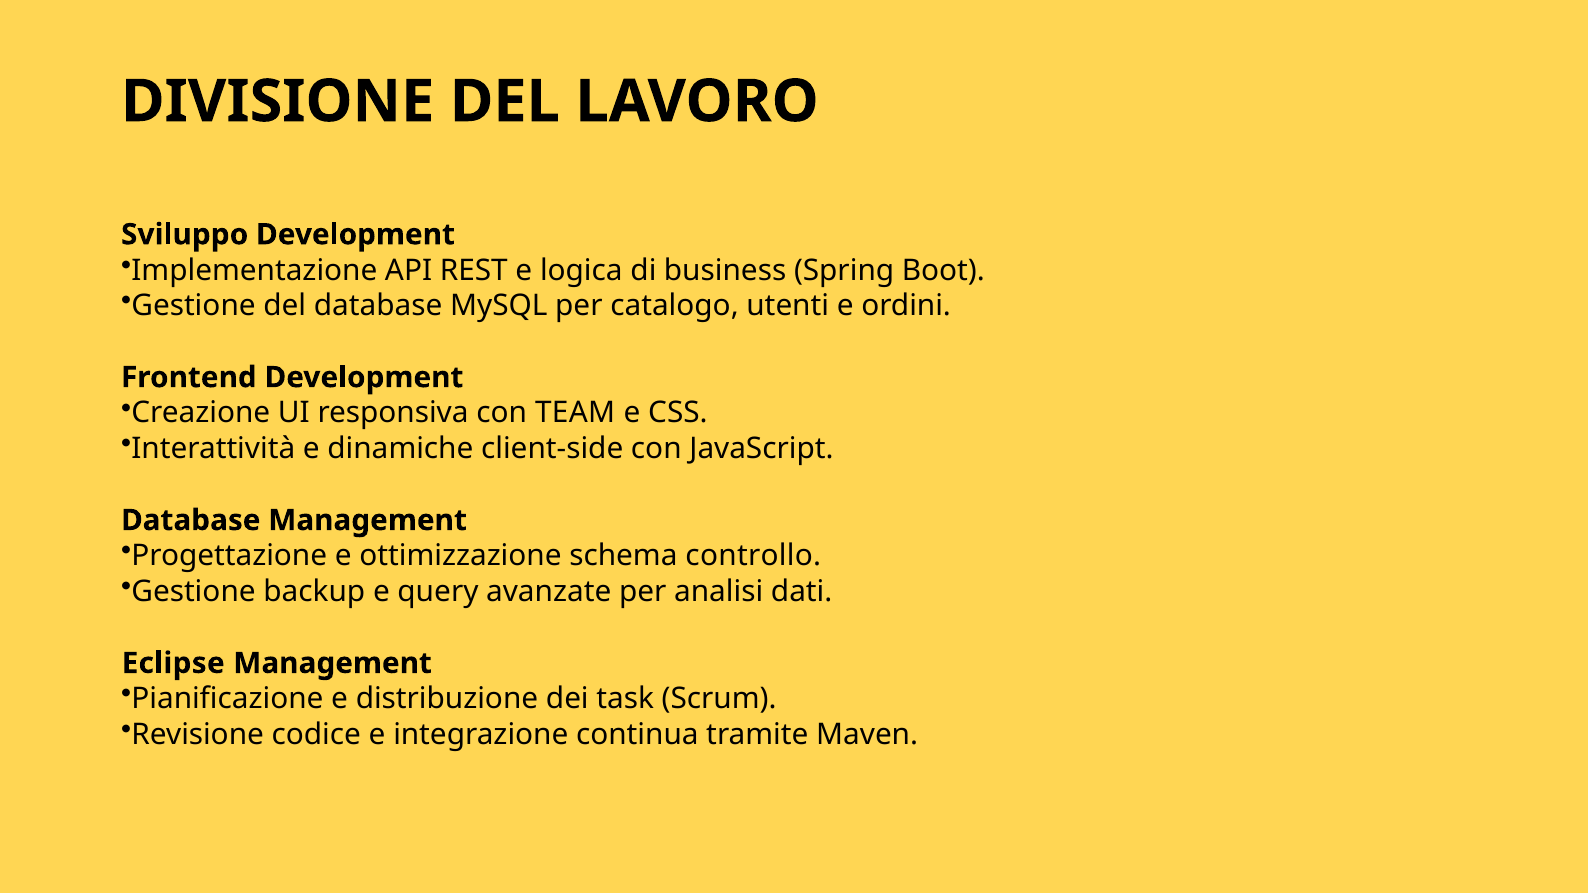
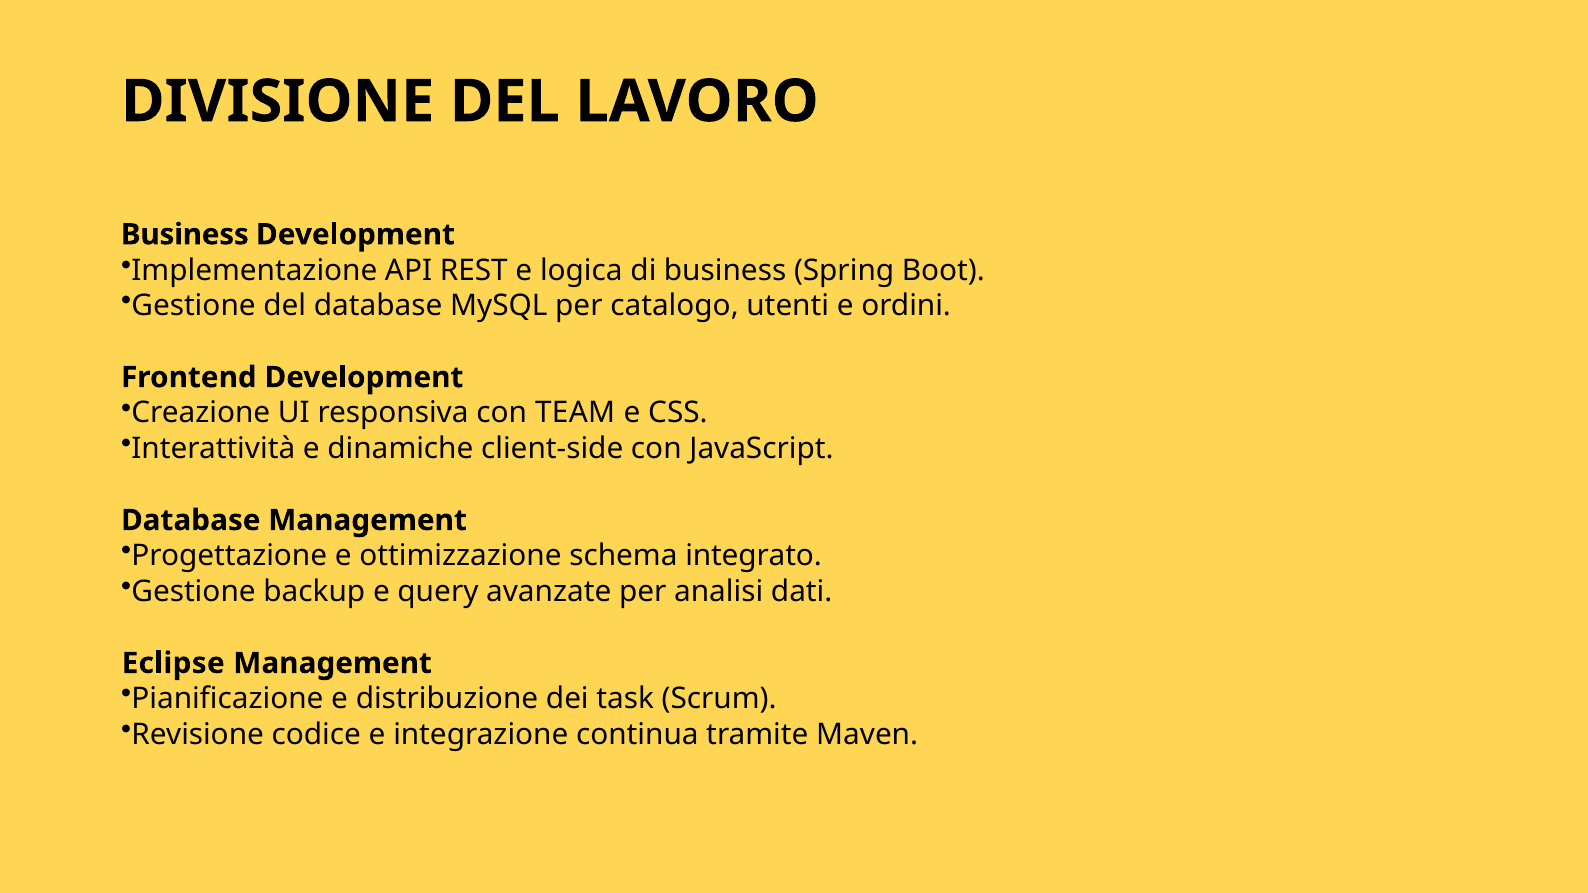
Sviluppo: Sviluppo -> Business (185, 235)
controllo: controllo -> integrato (754, 556)
